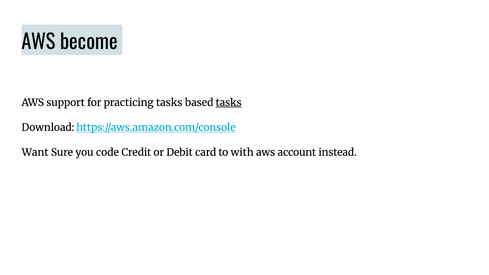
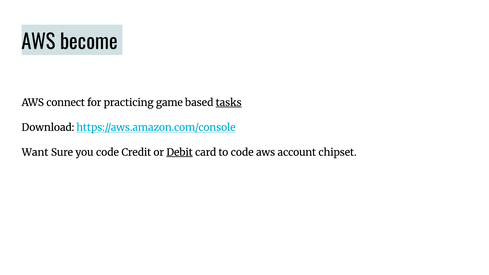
support: support -> connect (66, 103)
practicing tasks: tasks -> game (169, 103)
Debit underline: none -> present (180, 152)
to with: with -> code (242, 152)
instead: instead -> chipset (338, 152)
